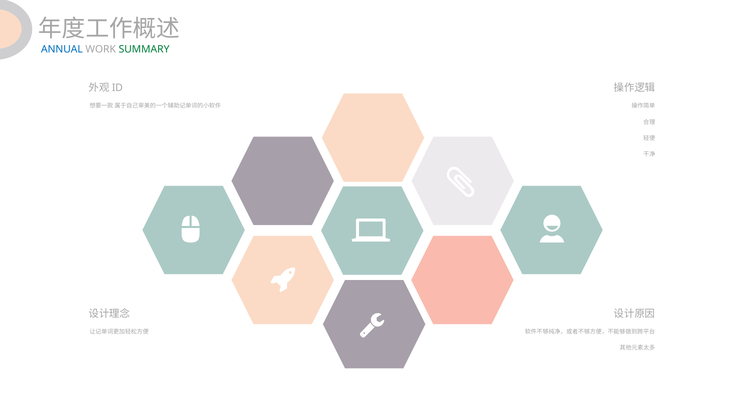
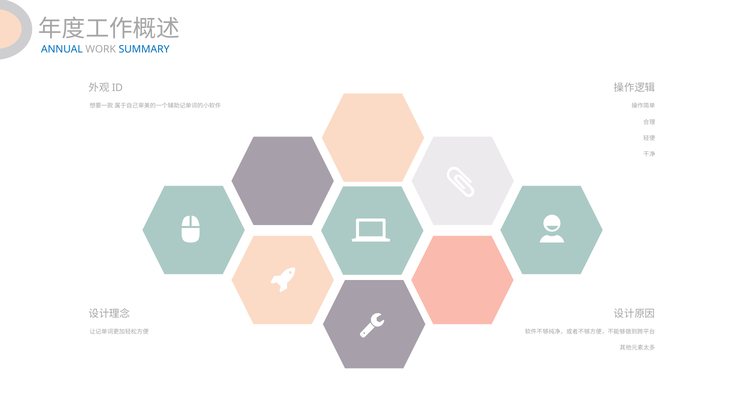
SUMMARY colour: green -> blue (144, 49)
